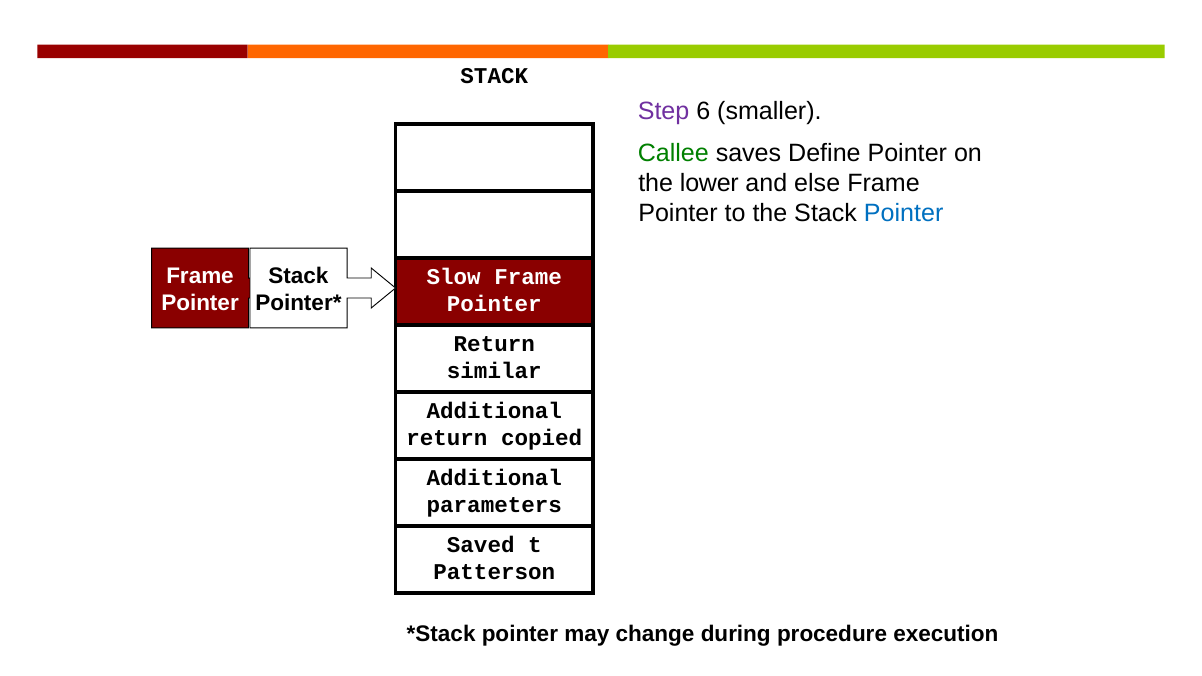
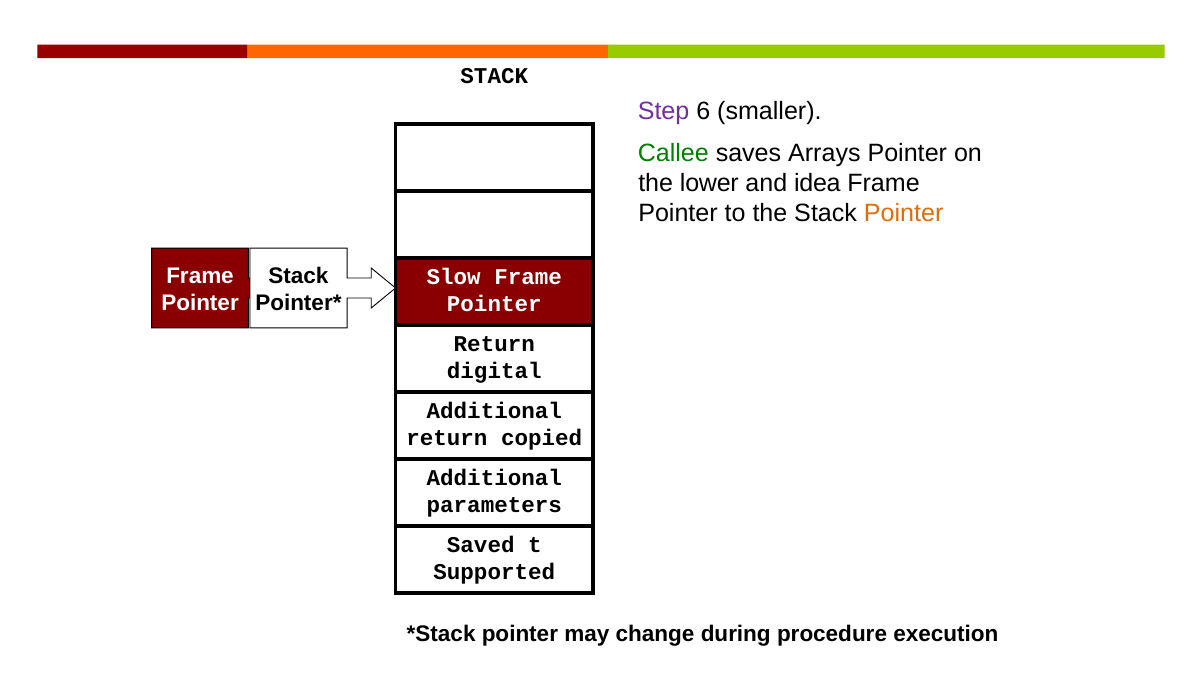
Define: Define -> Arrays (824, 154)
else: else -> idea (817, 184)
Pointer colour: blue -> orange (904, 214)
similar: similar -> digital (494, 371)
Patterson: Patterson -> Supported (494, 572)
